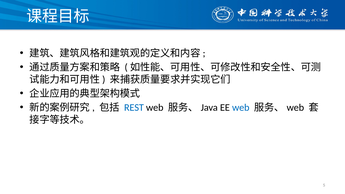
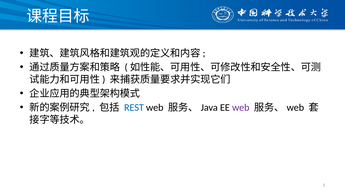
web colour: blue -> purple (241, 108)
